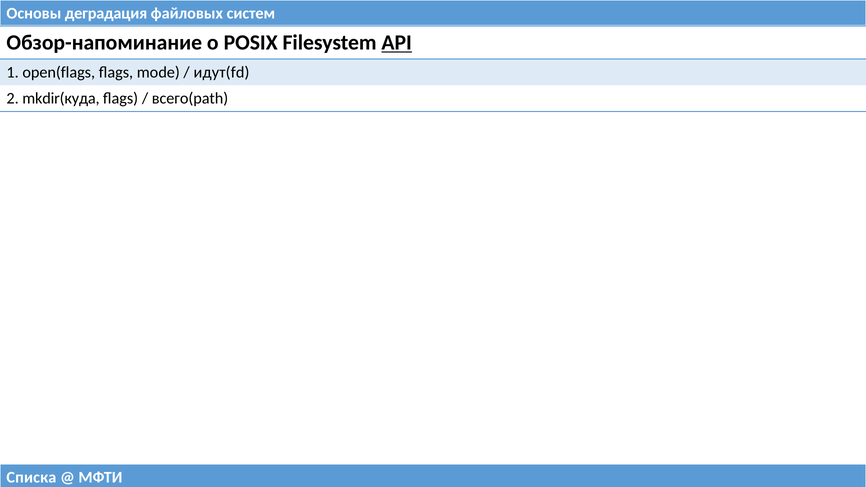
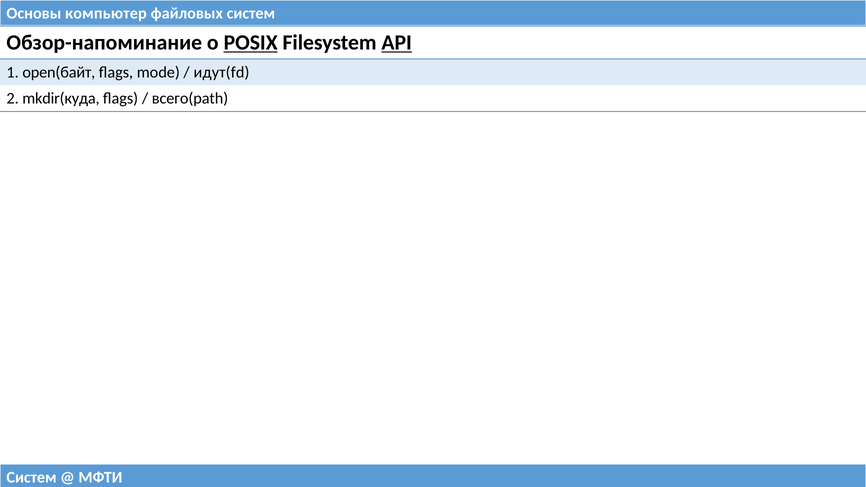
деградация: деградация -> компьютер (106, 13)
POSIX underline: none -> present (251, 43)
open(flags: open(flags -> open(байт (59, 72)
Списка: Списка -> Систем (32, 477)
